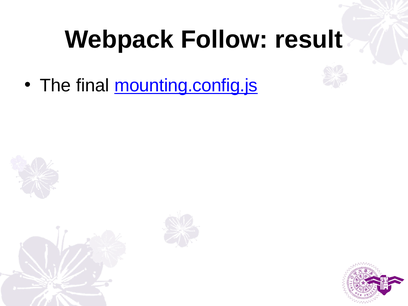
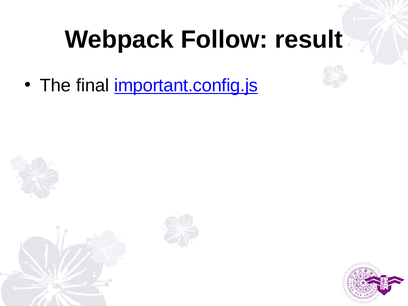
mounting.config.js: mounting.config.js -> important.config.js (186, 86)
